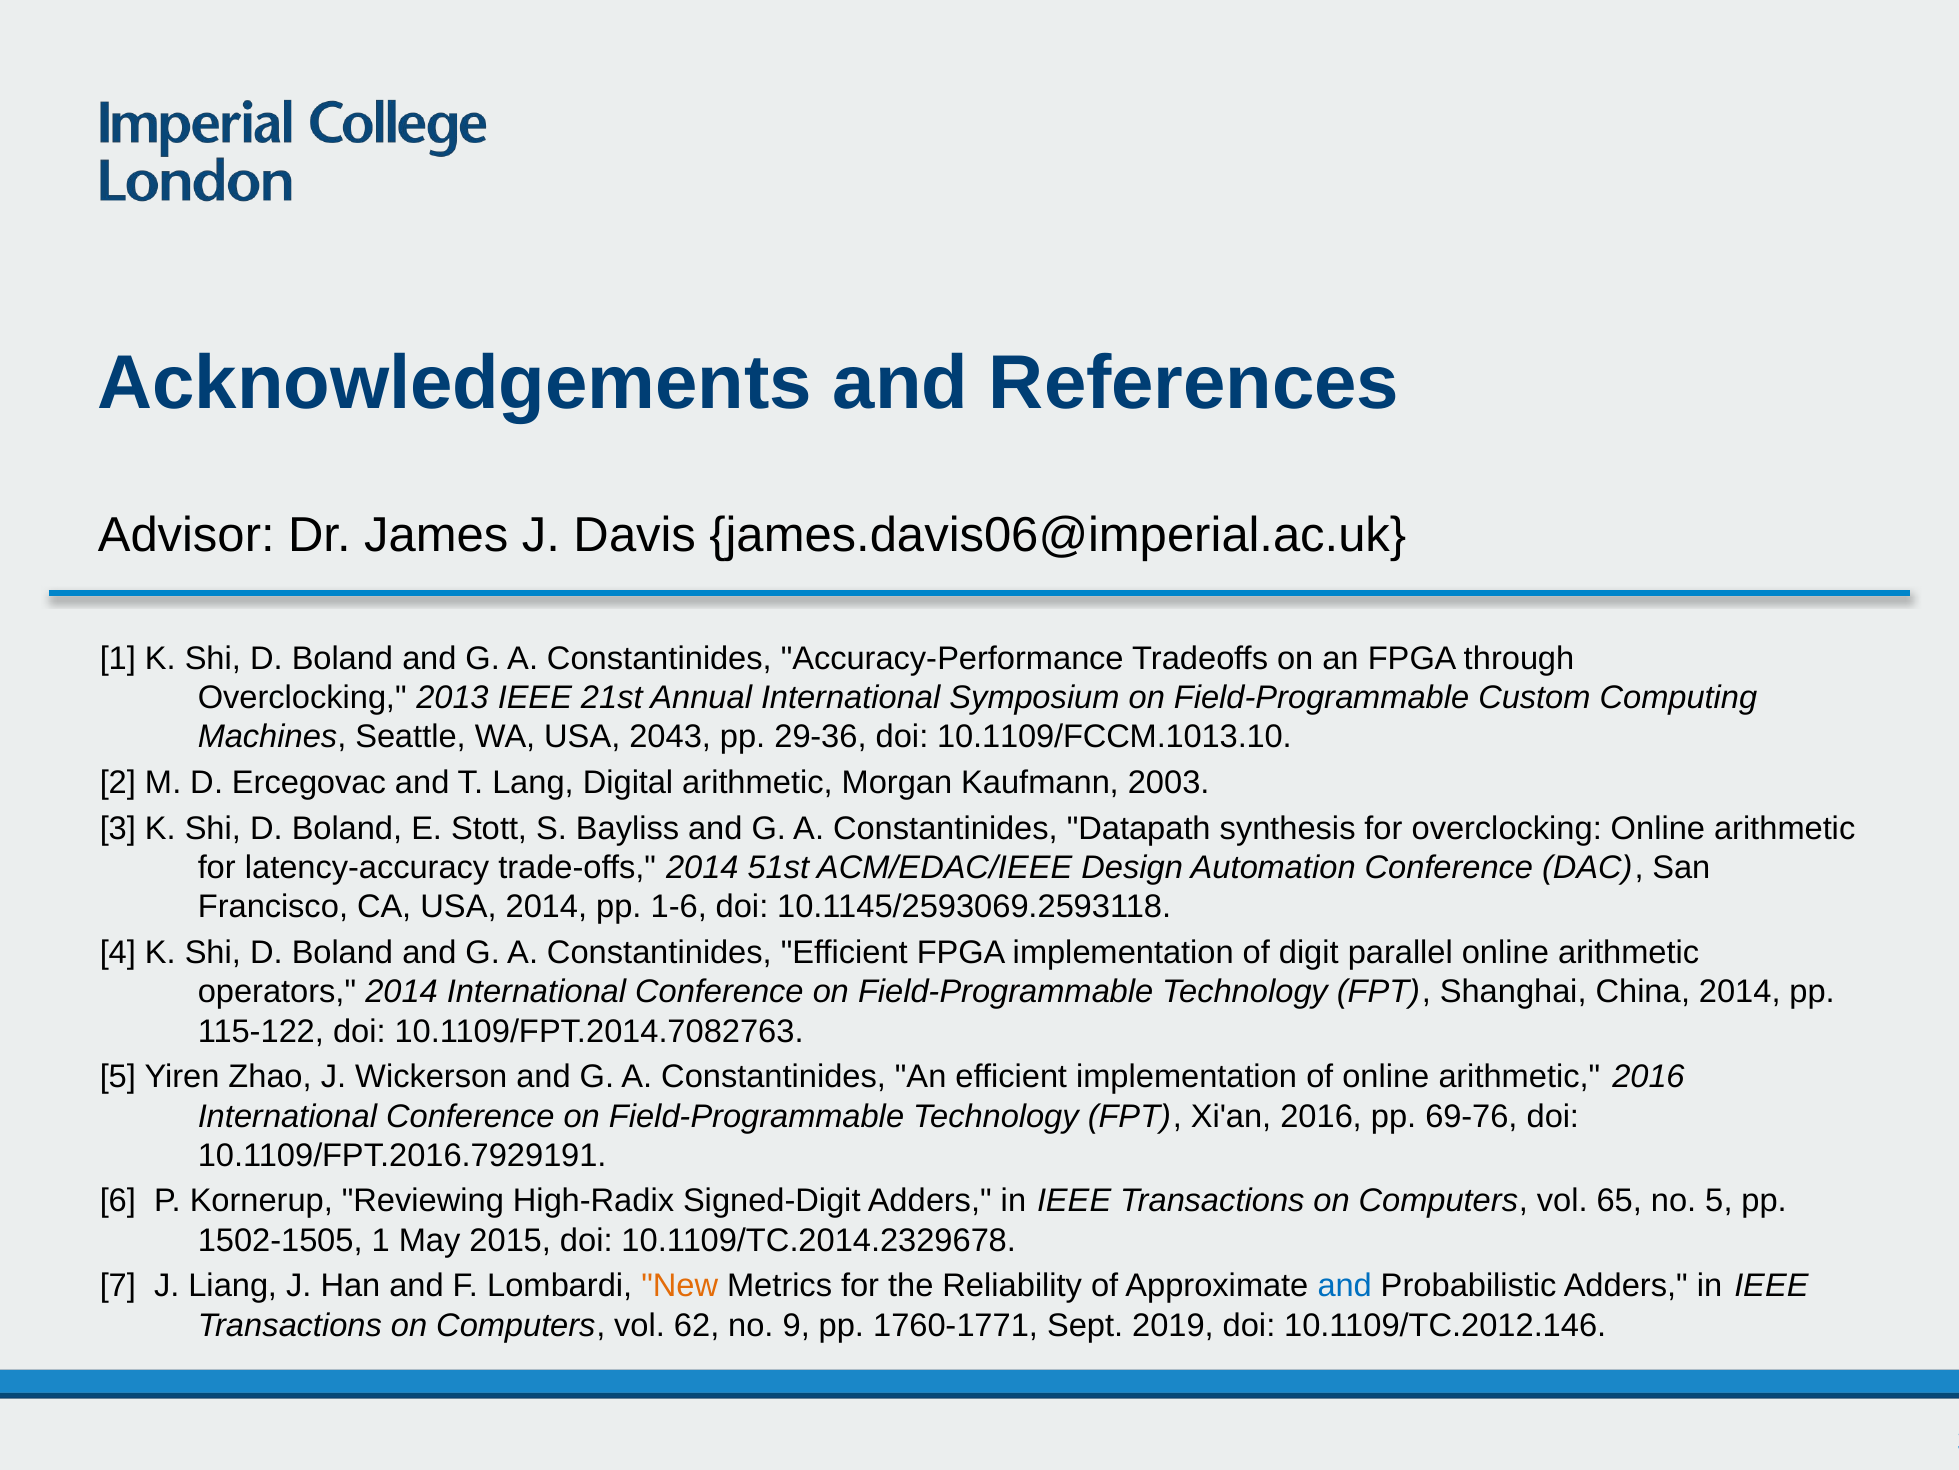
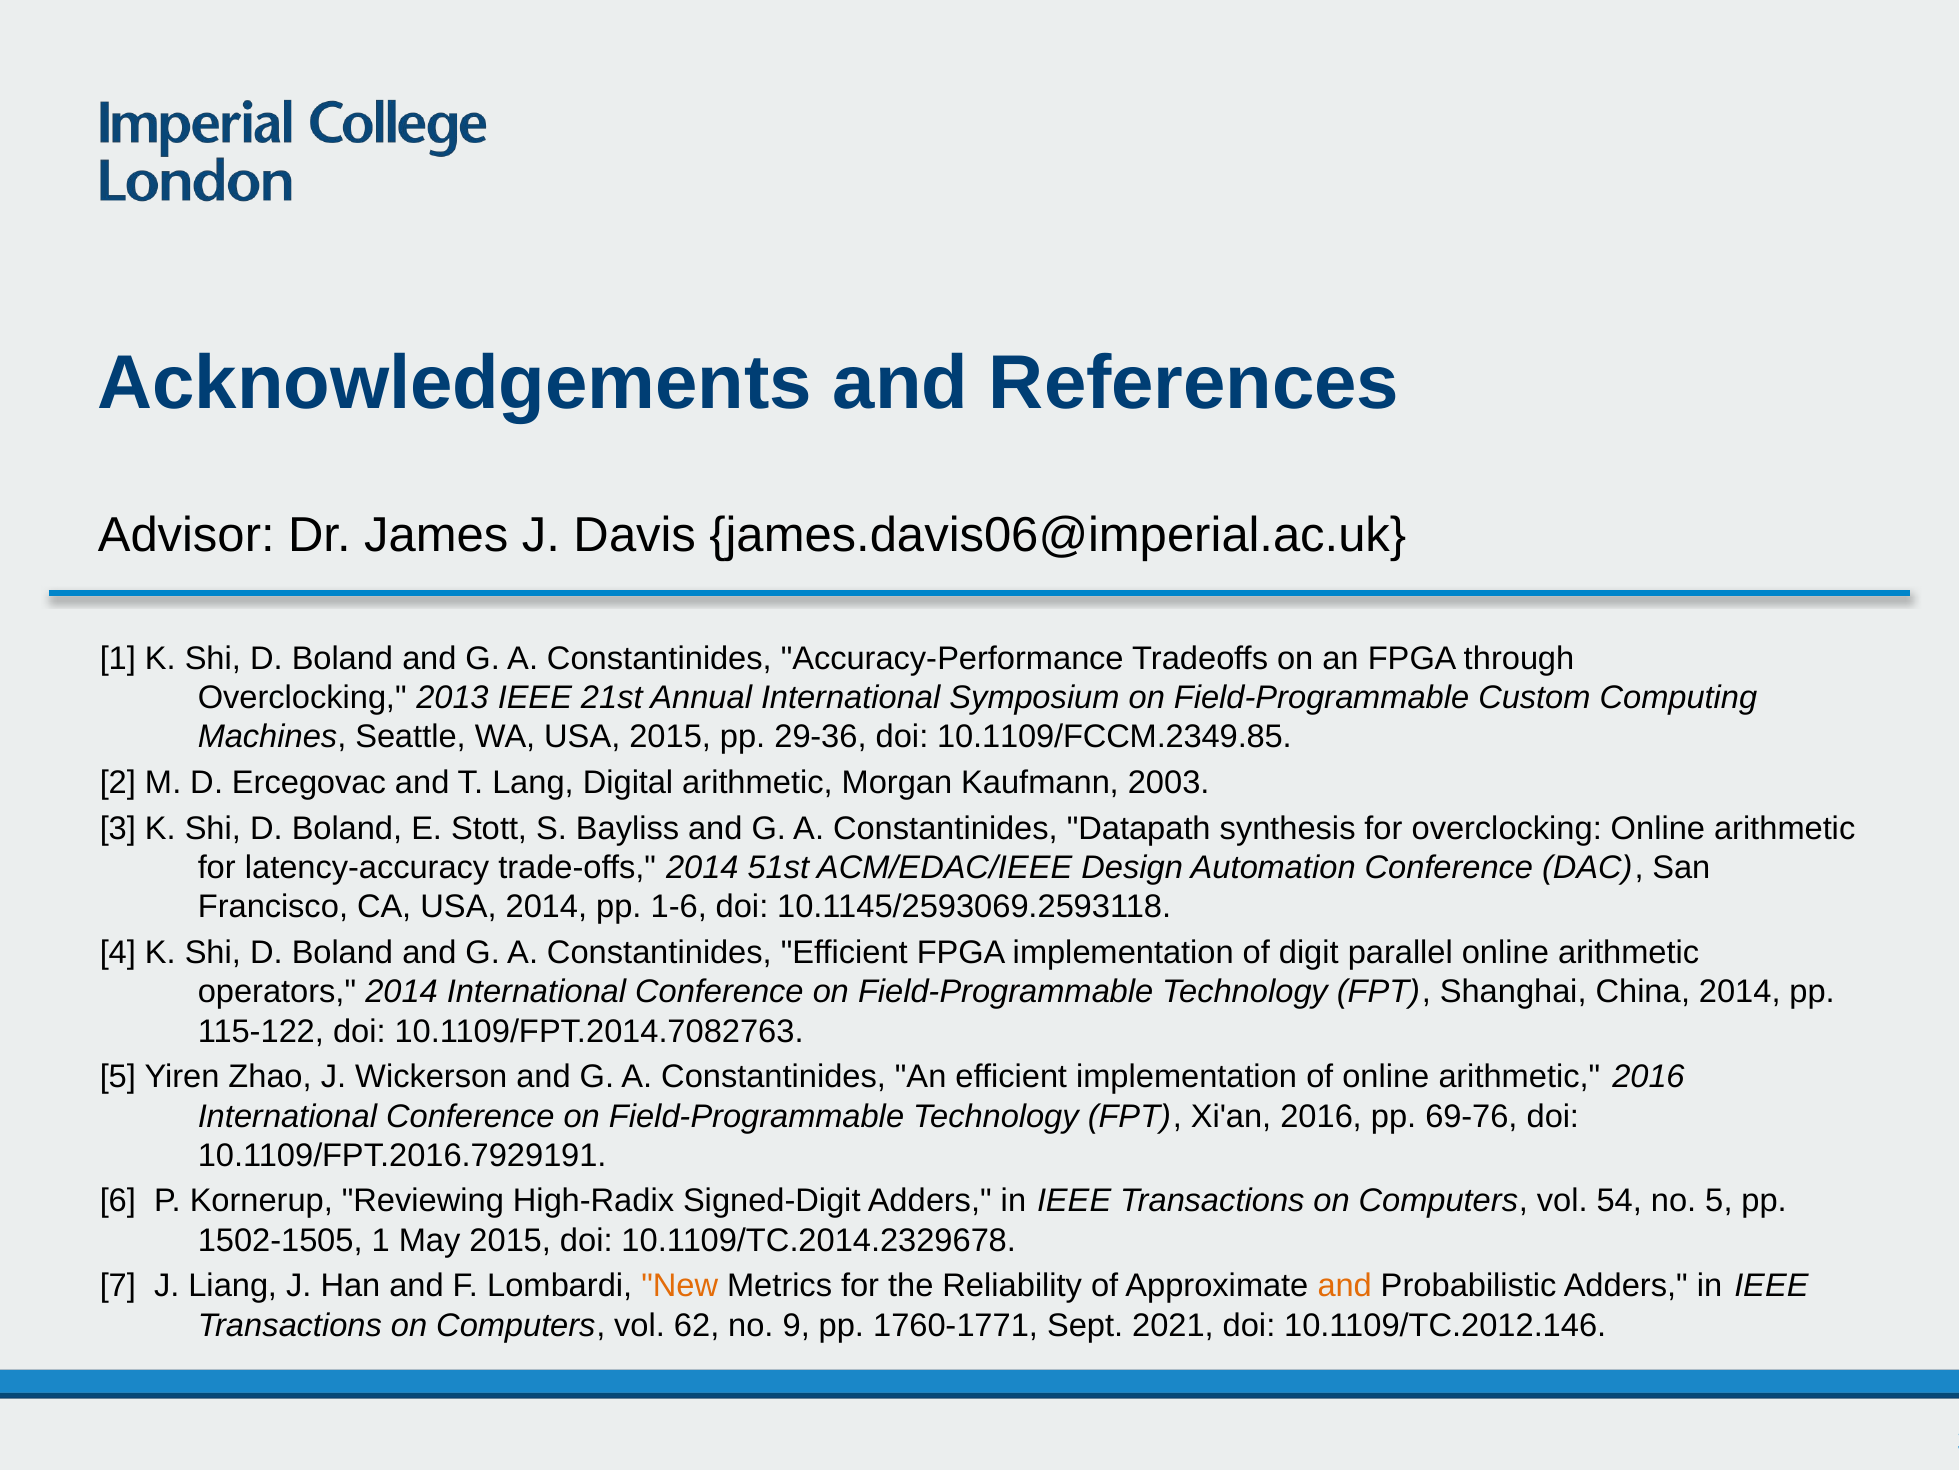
USA 2043: 2043 -> 2015 (670, 737)
10.1109/FCCM.1013.10: 10.1109/FCCM.1013.10 -> 10.1109/FCCM.2349.85 (1114, 737)
65: 65 -> 54 (1619, 1201)
and colour: blue -> orange (1345, 1285)
2019: 2019 -> 2021 (1173, 1325)
